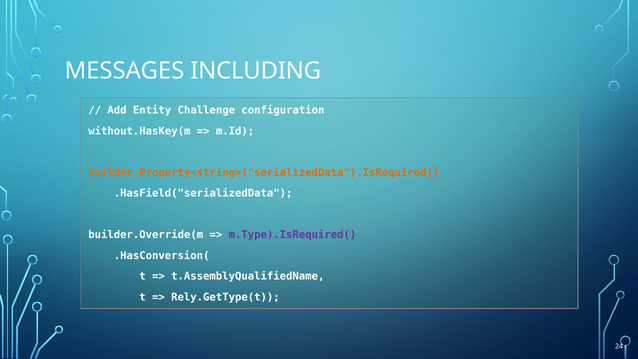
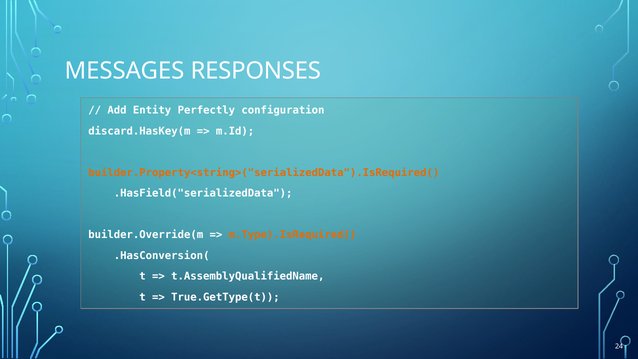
INCLUDING: INCLUDING -> RESPONSES (256, 71)
Challenge: Challenge -> Perfectly (206, 110)
without.HasKey(m: without.HasKey(m -> discard.HasKey(m (139, 131)
m.Type).IsRequired( colour: purple -> orange (293, 235)
Rely.GetType(t: Rely.GetType(t -> True.GetType(t (225, 297)
